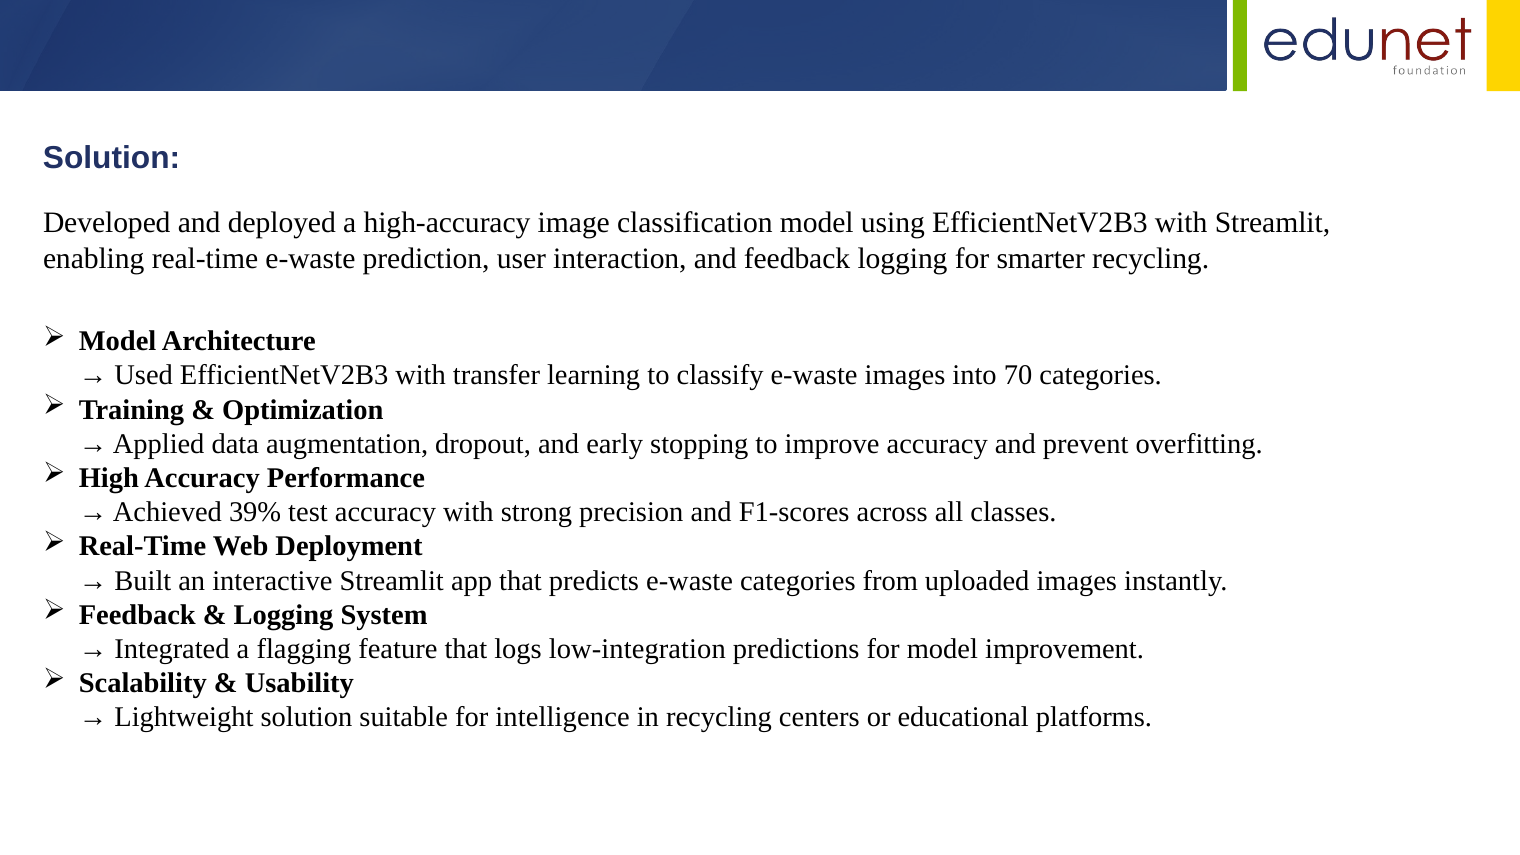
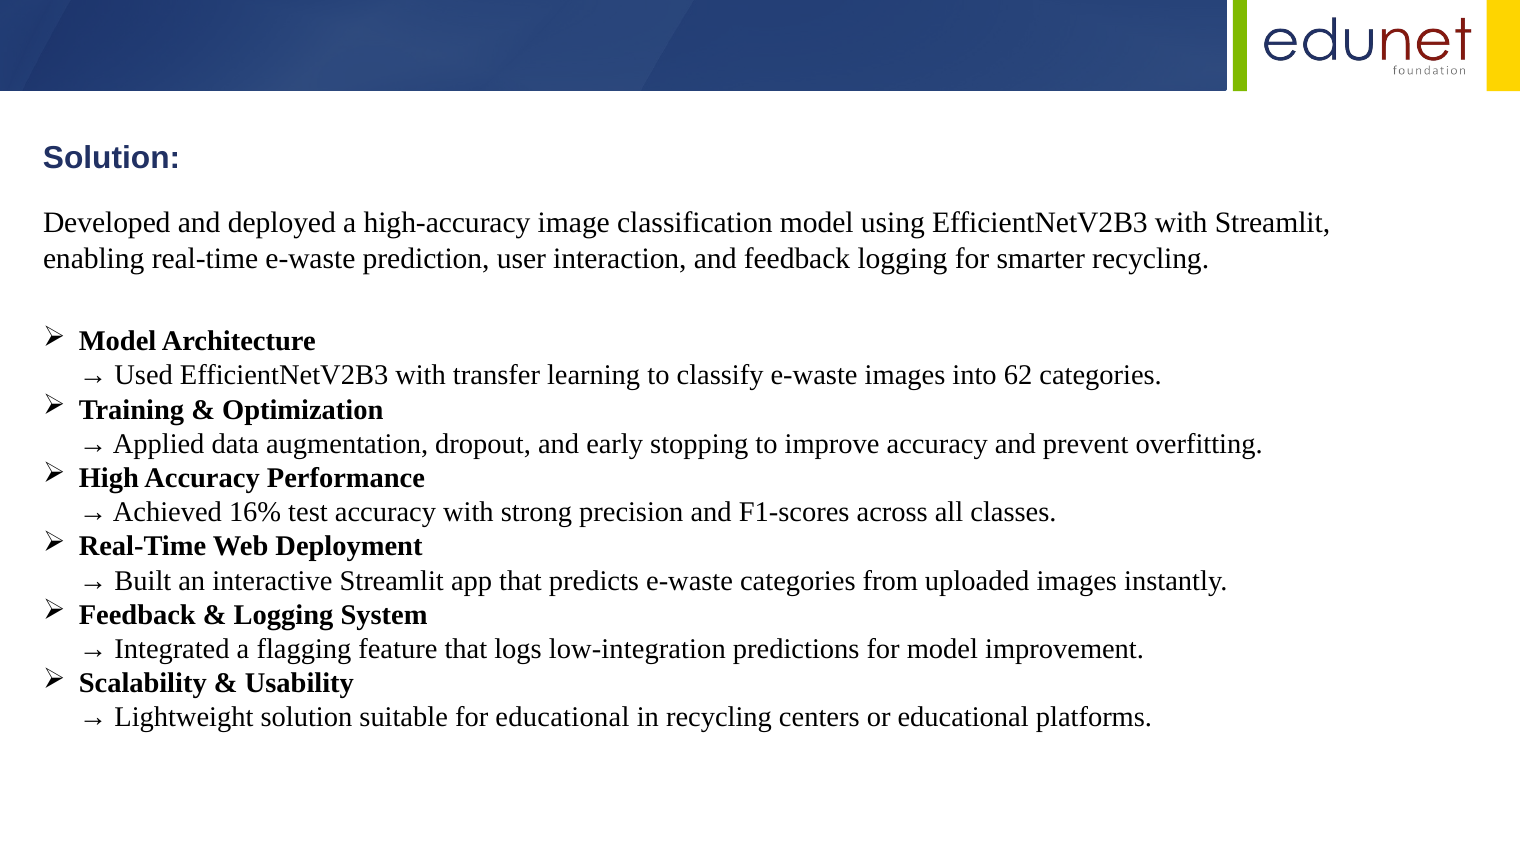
70: 70 -> 62 (1018, 376)
39%: 39% -> 16% (255, 512)
for intelligence: intelligence -> educational (562, 718)
